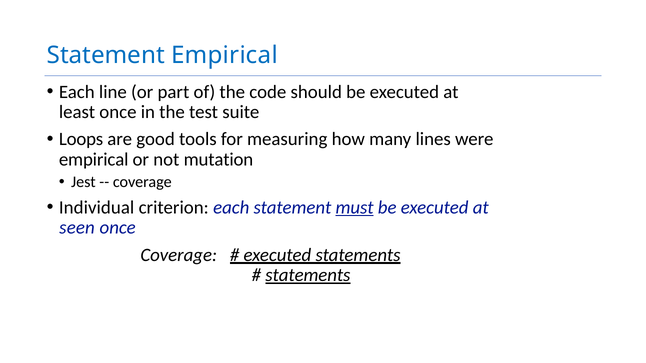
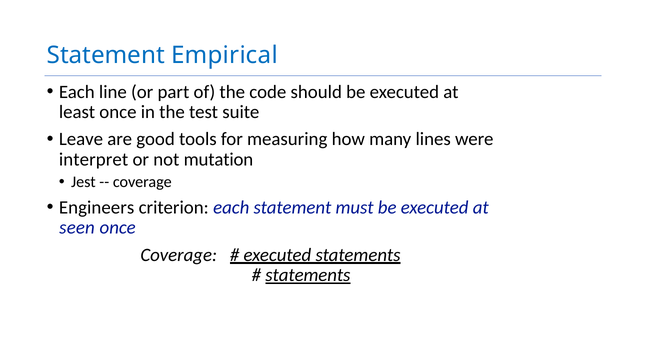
Loops: Loops -> Leave (81, 139)
empirical: empirical -> interpret (94, 160)
Individual: Individual -> Engineers (97, 208)
must underline: present -> none (355, 208)
